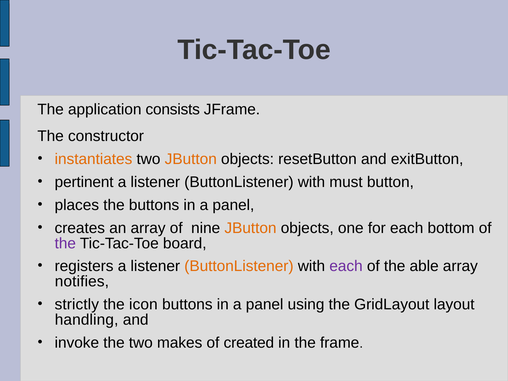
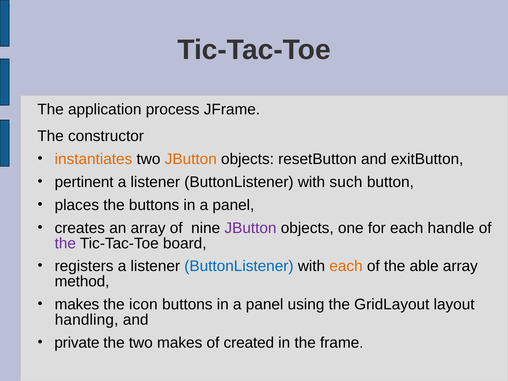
consists: consists -> process (173, 109)
must: must -> such (346, 182)
JButton colour: orange -> purple (250, 228)
bottom: bottom -> handle (451, 228)
ButtonListener colour: orange -> blue (239, 266)
each colour: purple -> orange (346, 266)
notifies: notifies -> method (82, 282)
strictly: strictly -> makes (77, 304)
invoke: invoke -> private (77, 343)
